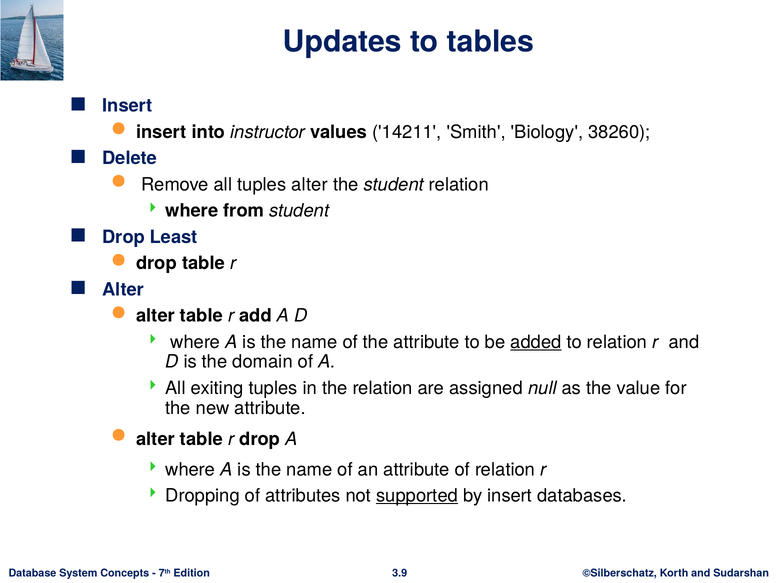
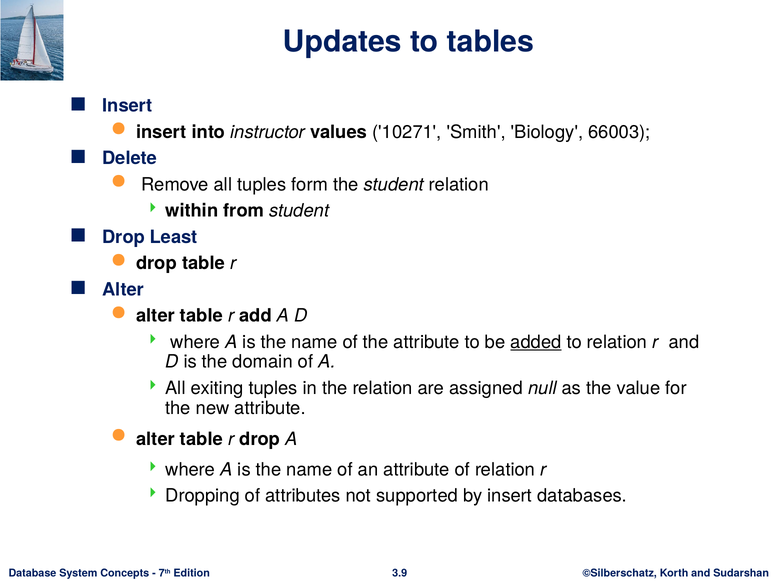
14211: 14211 -> 10271 (407, 132)
38260: 38260 -> 66003 (619, 132)
tuples alter: alter -> form (310, 184)
where: where -> within (192, 211)
supported underline: present -> none (417, 495)
